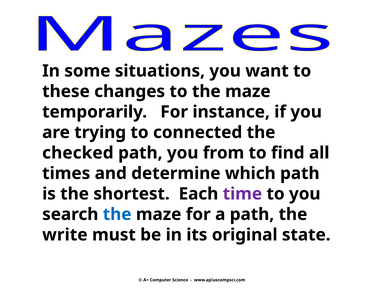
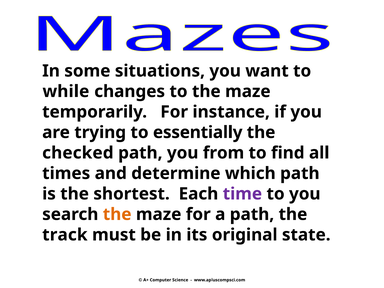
these: these -> while (66, 91)
connected: connected -> essentially (198, 132)
the colour: blue -> orange (117, 214)
write: write -> track (65, 235)
